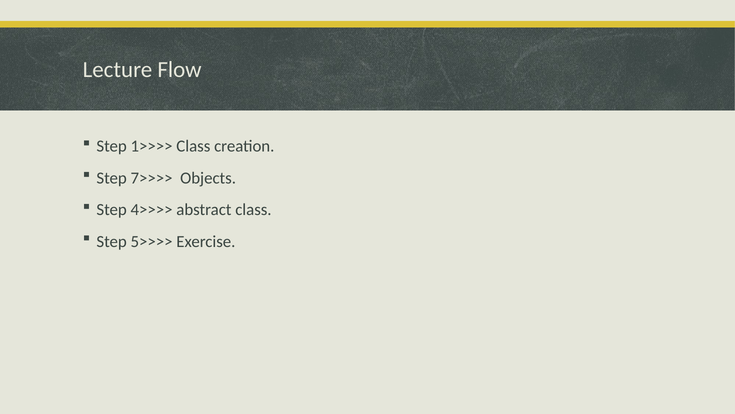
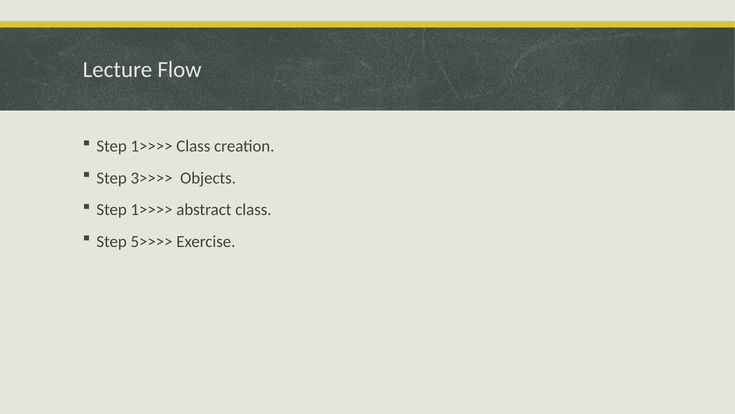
7>>>>: 7>>>> -> 3>>>> (152, 178)
4>>>>: 4>>>> -> 1>>>> (152, 209)
